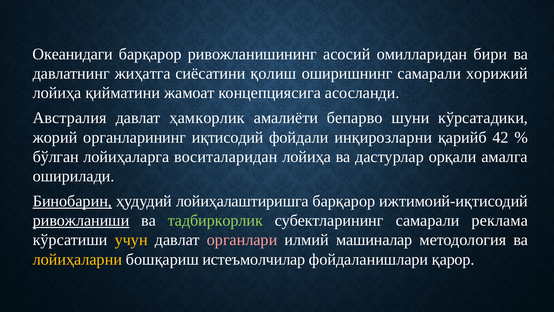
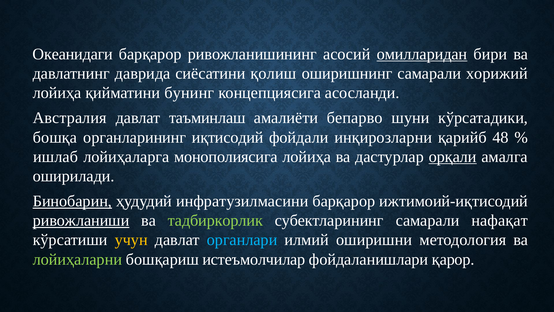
омилларидан underline: none -> present (422, 54)
жиҳатга: жиҳатга -> даврида (143, 73)
жамоат: жамоат -> бунинг (189, 93)
ҳамкорлик: ҳамкорлик -> таъминлаш (207, 118)
жорий: жорий -> бошқа (55, 137)
42: 42 -> 48 (501, 137)
бўлган: бўлган -> ишлаб (56, 157)
воситаларидан: воситаларидан -> монополиясига (226, 157)
орқали underline: none -> present (453, 157)
лойиҳалаштиришга: лойиҳалаштиришга -> инфратузилмасини (242, 201)
реклама: реклама -> нафақат (500, 220)
органлари colour: pink -> light blue (242, 240)
машиналар: машиналар -> оширишни (374, 240)
лойиҳаларни colour: yellow -> light green (77, 259)
